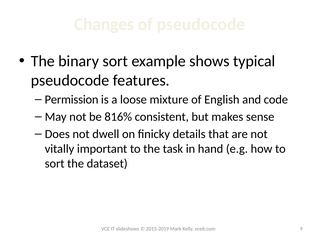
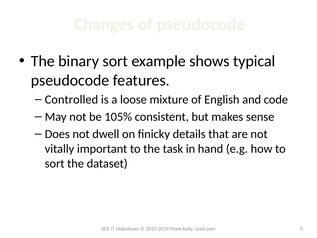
Permission: Permission -> Controlled (71, 99)
816%: 816% -> 105% (118, 117)
